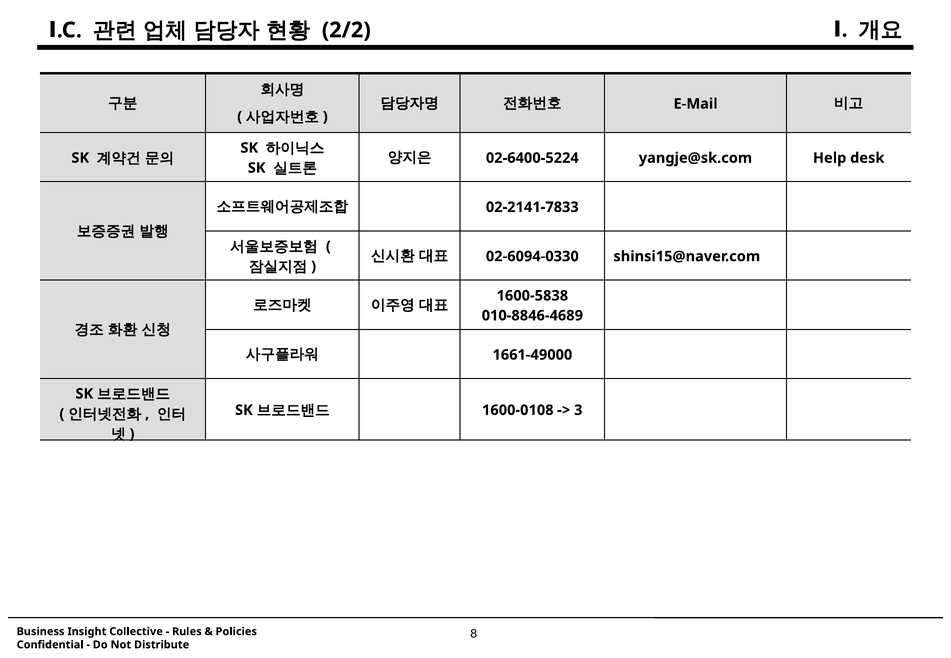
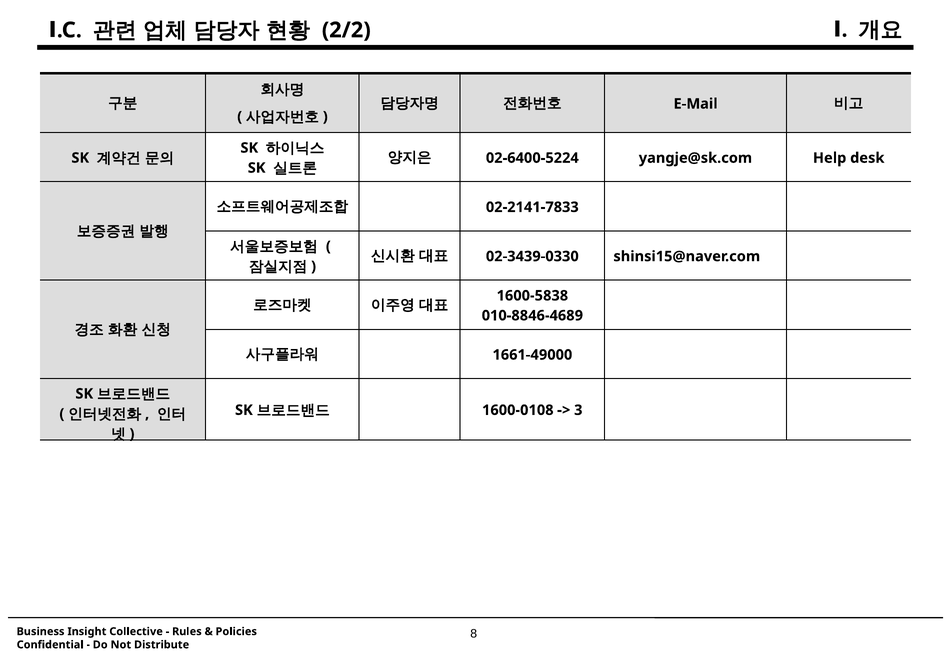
02-6094-0330: 02-6094-0330 -> 02-3439-0330 (532, 257)
